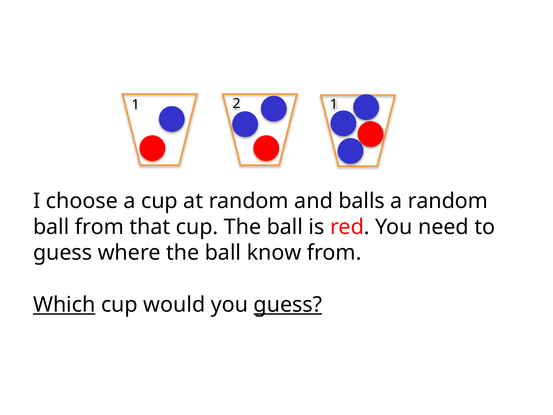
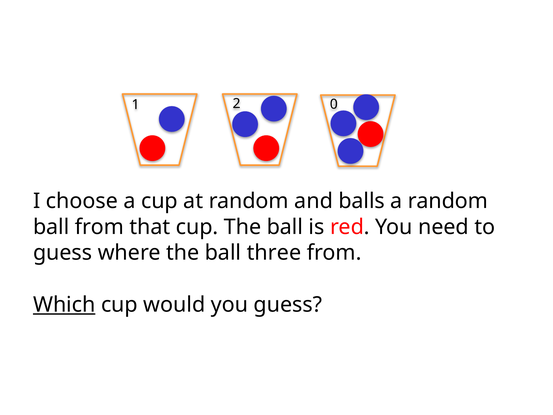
2 1: 1 -> 0 (334, 104)
know: know -> three (274, 253)
guess underline: present -> none (288, 305)
